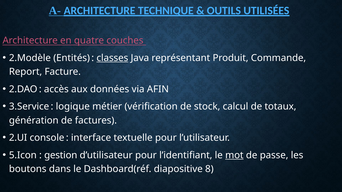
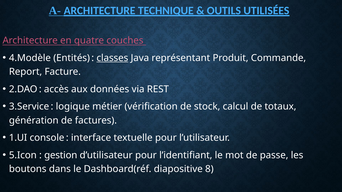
2.Modèle: 2.Modèle -> 4.Modèle (30, 58)
AFIN: AFIN -> REST (158, 89)
2.UI: 2.UI -> 1.UI (18, 138)
mot underline: present -> none (234, 155)
